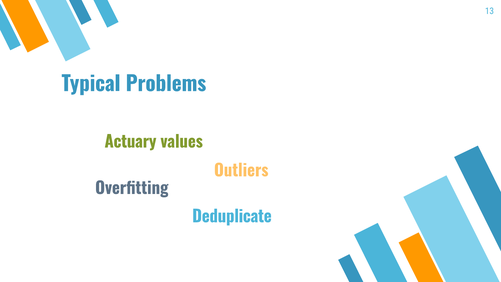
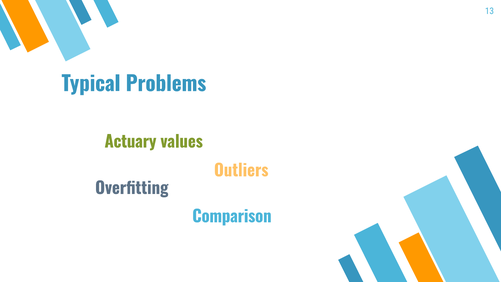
Deduplicate: Deduplicate -> Comparison (232, 217)
